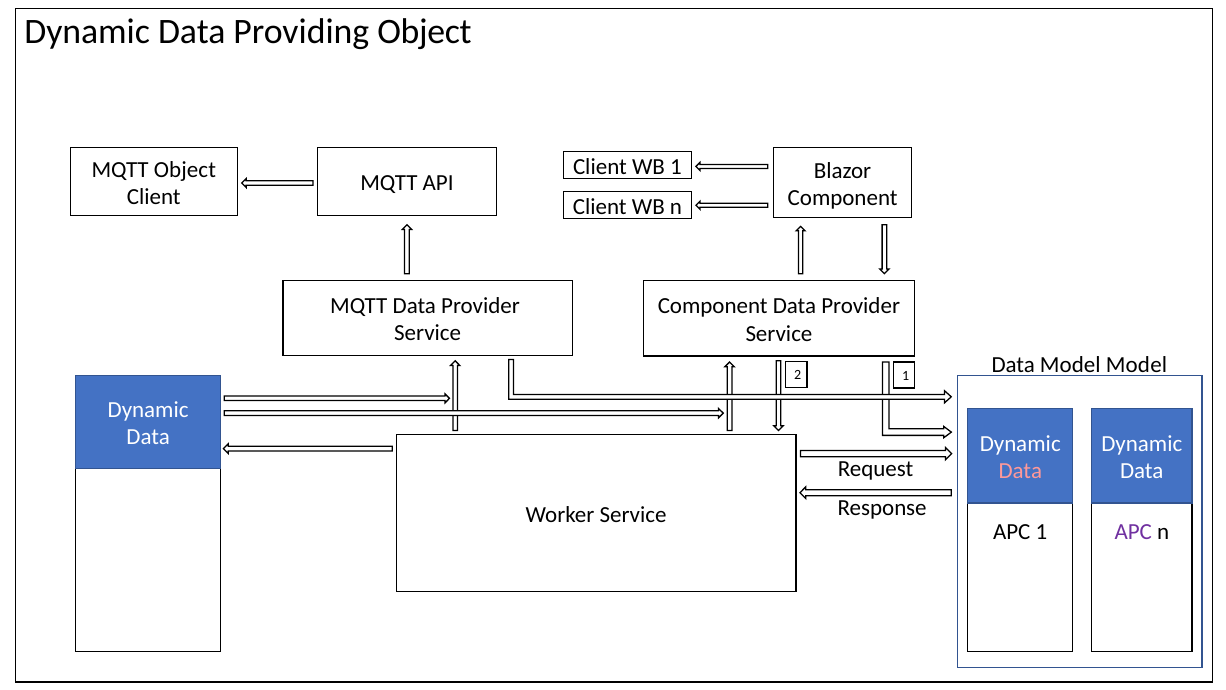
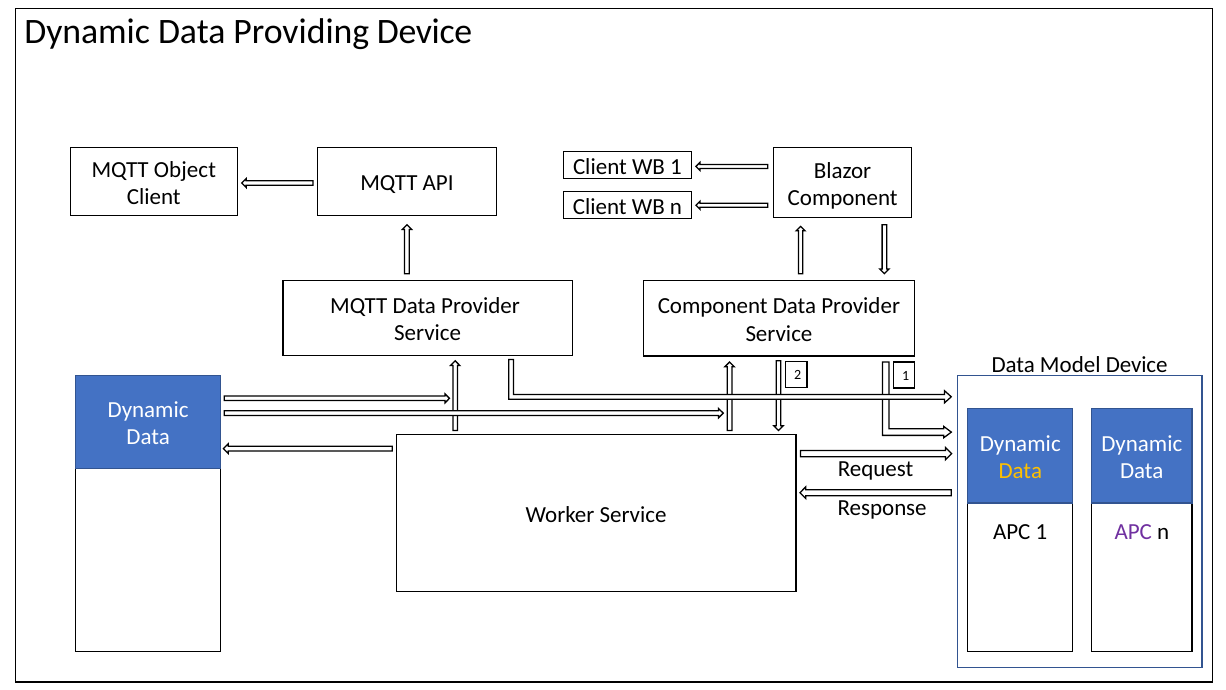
Providing Object: Object -> Device (424, 32)
Model Model: Model -> Device (1137, 365)
Data colour: pink -> yellow (1020, 471)
